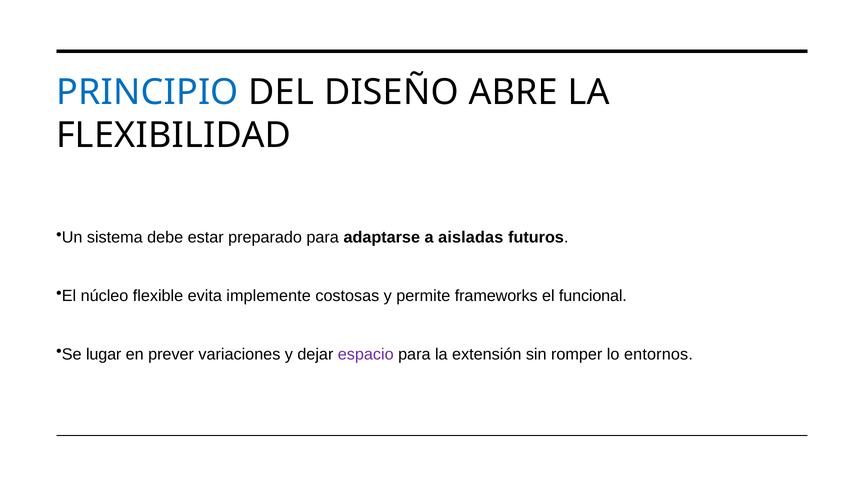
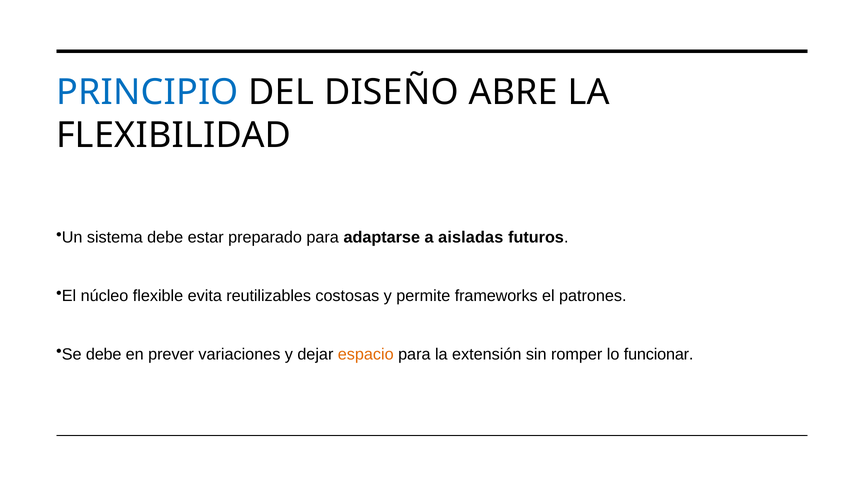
implemente: implemente -> reutilizables (269, 296)
funcional: funcional -> patrones (593, 296)
Se lugar: lugar -> debe (104, 354)
espacio colour: purple -> orange (366, 354)
entornos: entornos -> funcionar (659, 354)
